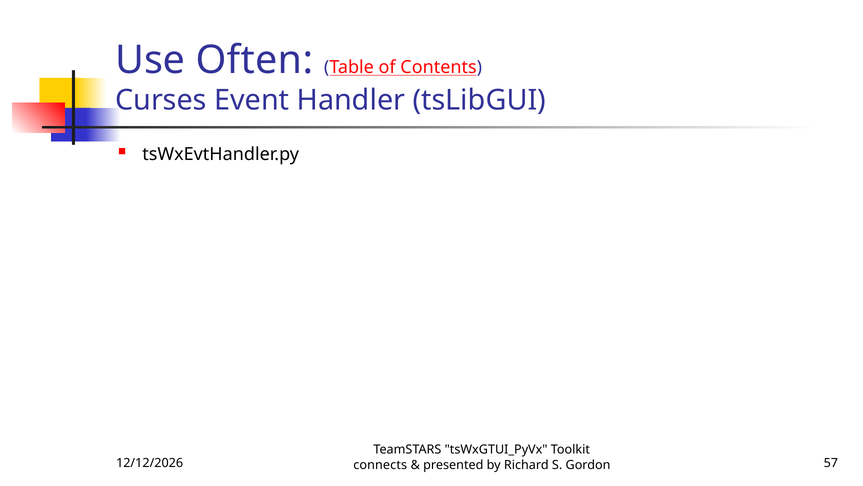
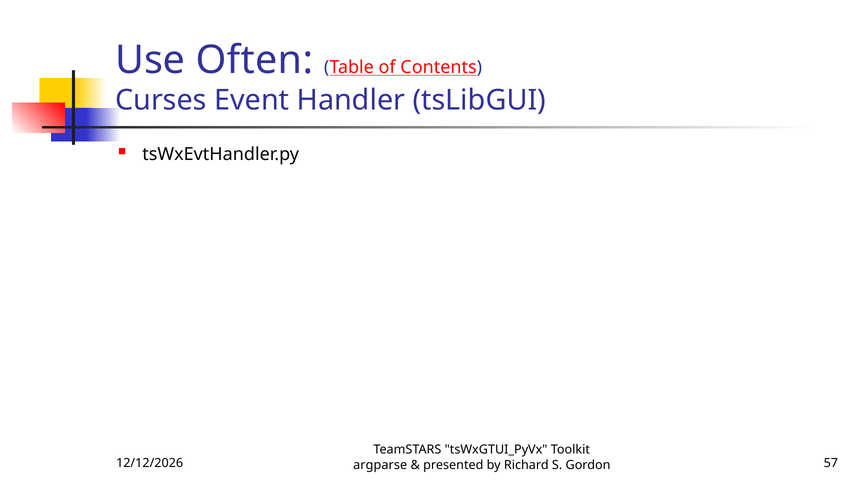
connects: connects -> argparse (380, 464)
